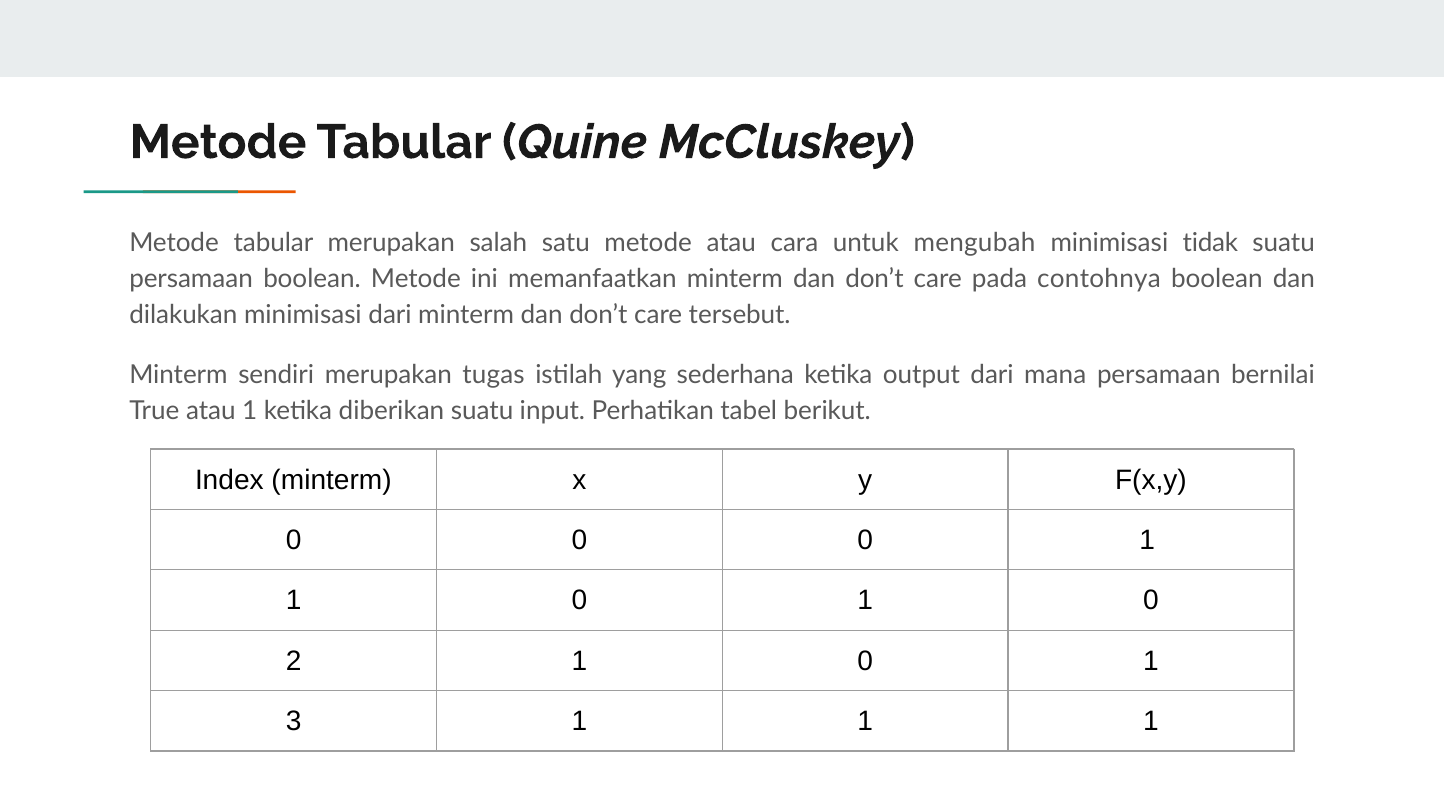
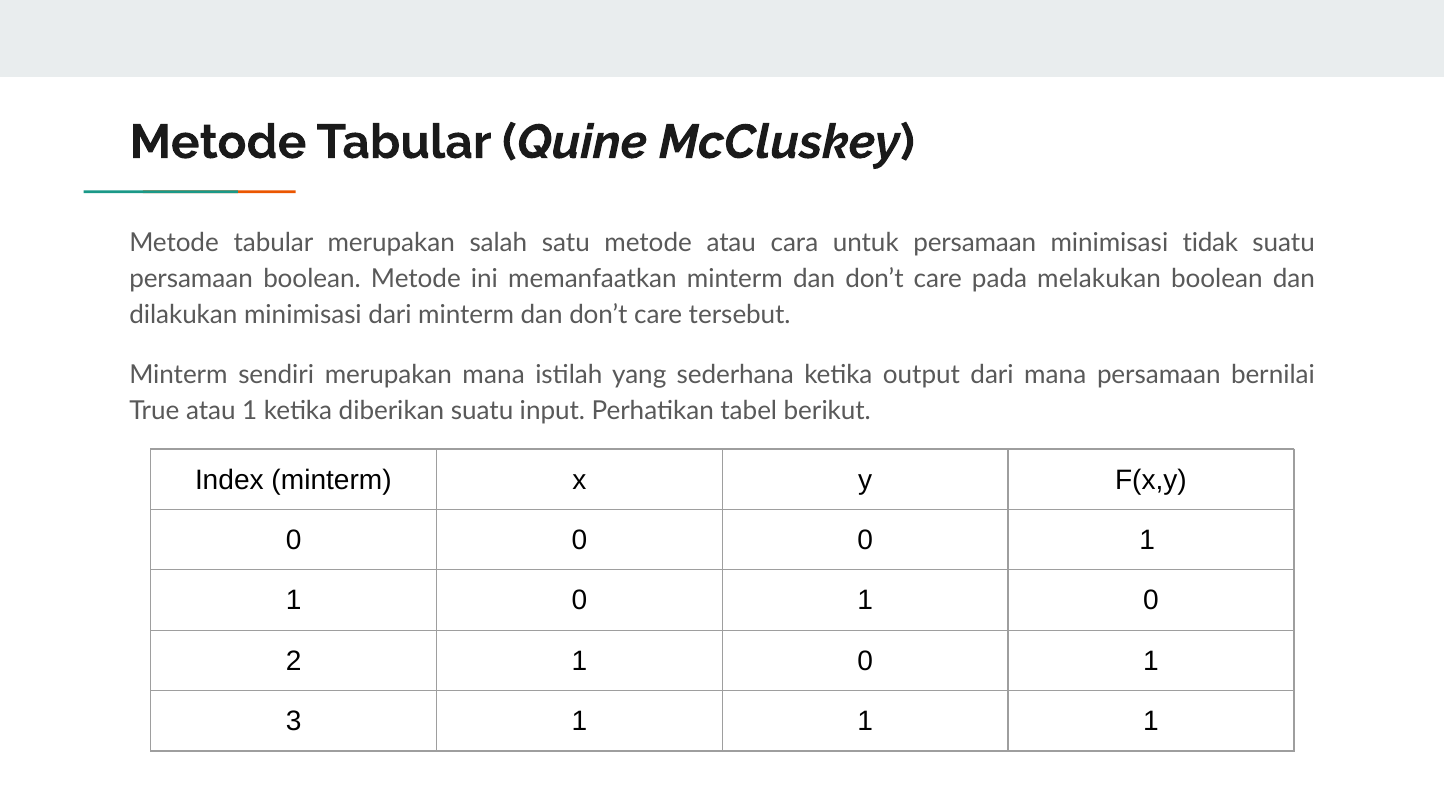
untuk mengubah: mengubah -> persamaan (975, 243)
contohnya: contohnya -> melakukan (1099, 279)
merupakan tugas: tugas -> mana (494, 375)
